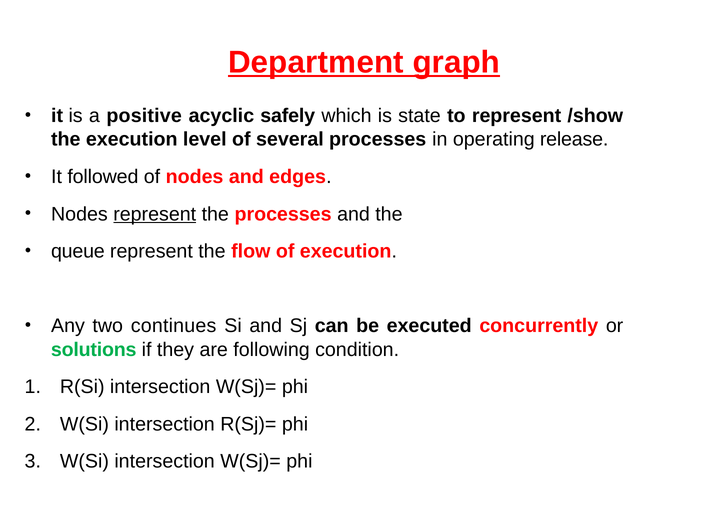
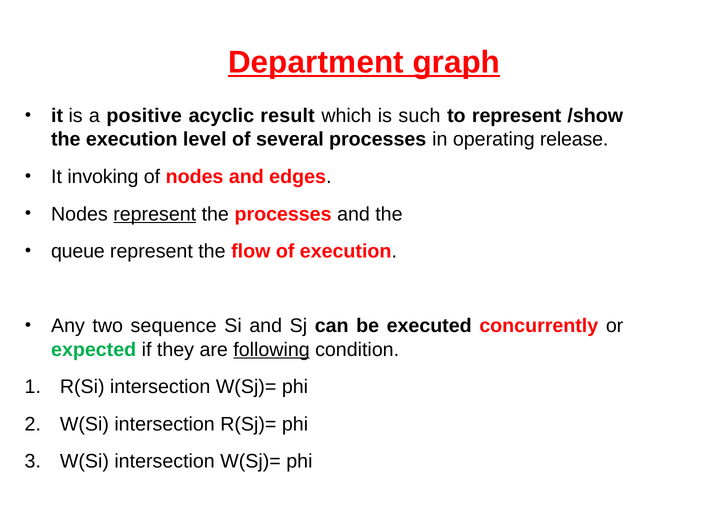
safely: safely -> result (288, 116)
state: state -> such (419, 116)
followed: followed -> invoking (103, 177)
continues: continues -> sequence (174, 326)
solutions: solutions -> expected (94, 349)
following underline: none -> present (272, 349)
